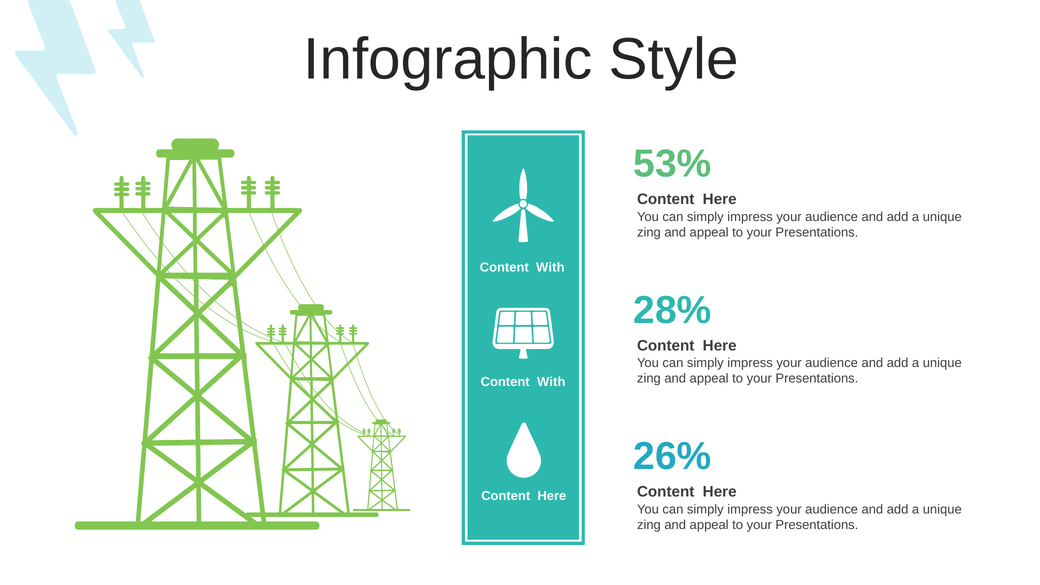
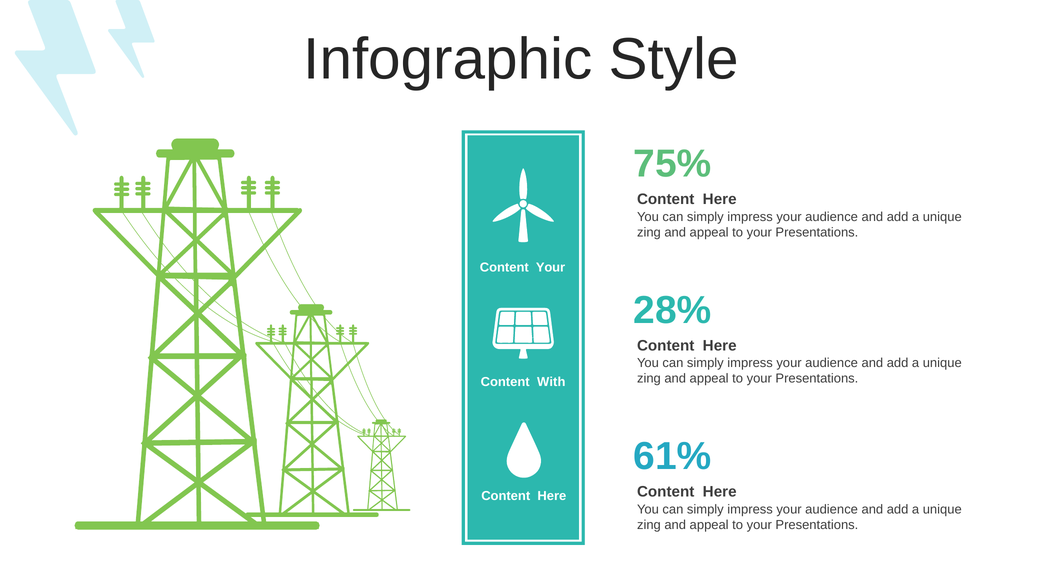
53%: 53% -> 75% (672, 164)
With: With -> Your (550, 268)
26%: 26% -> 61% (672, 457)
